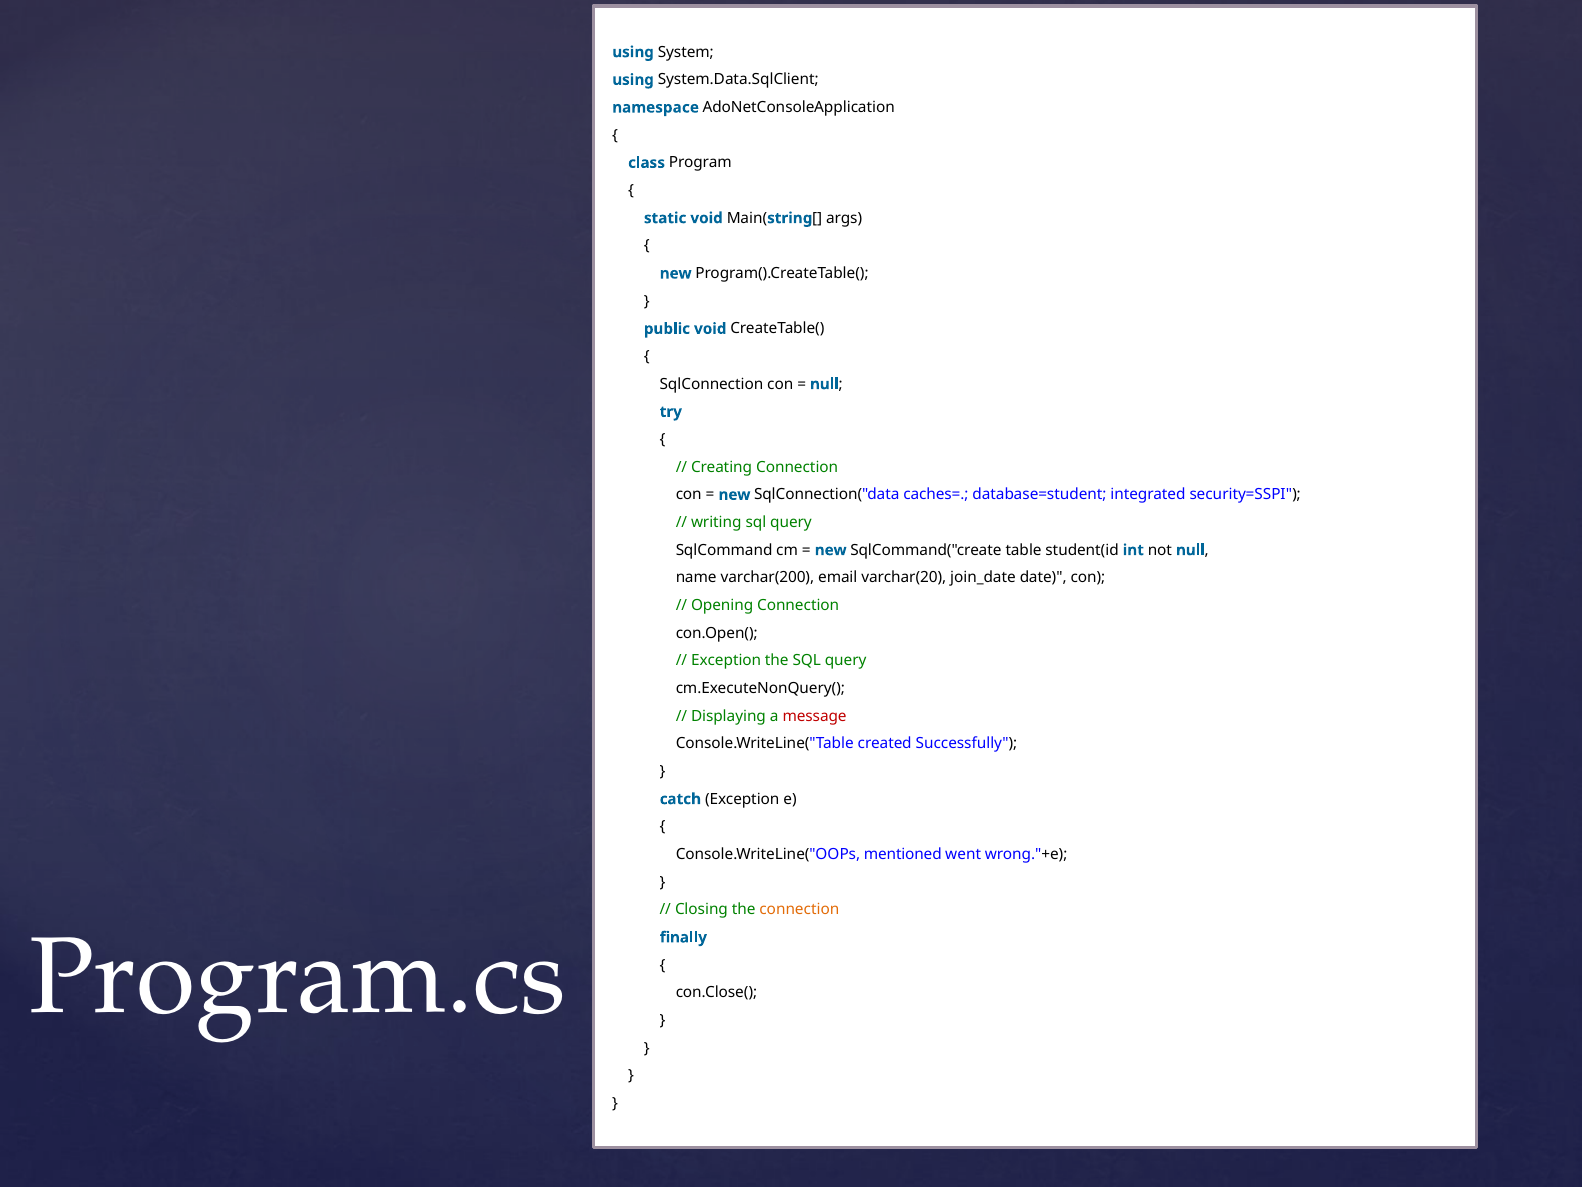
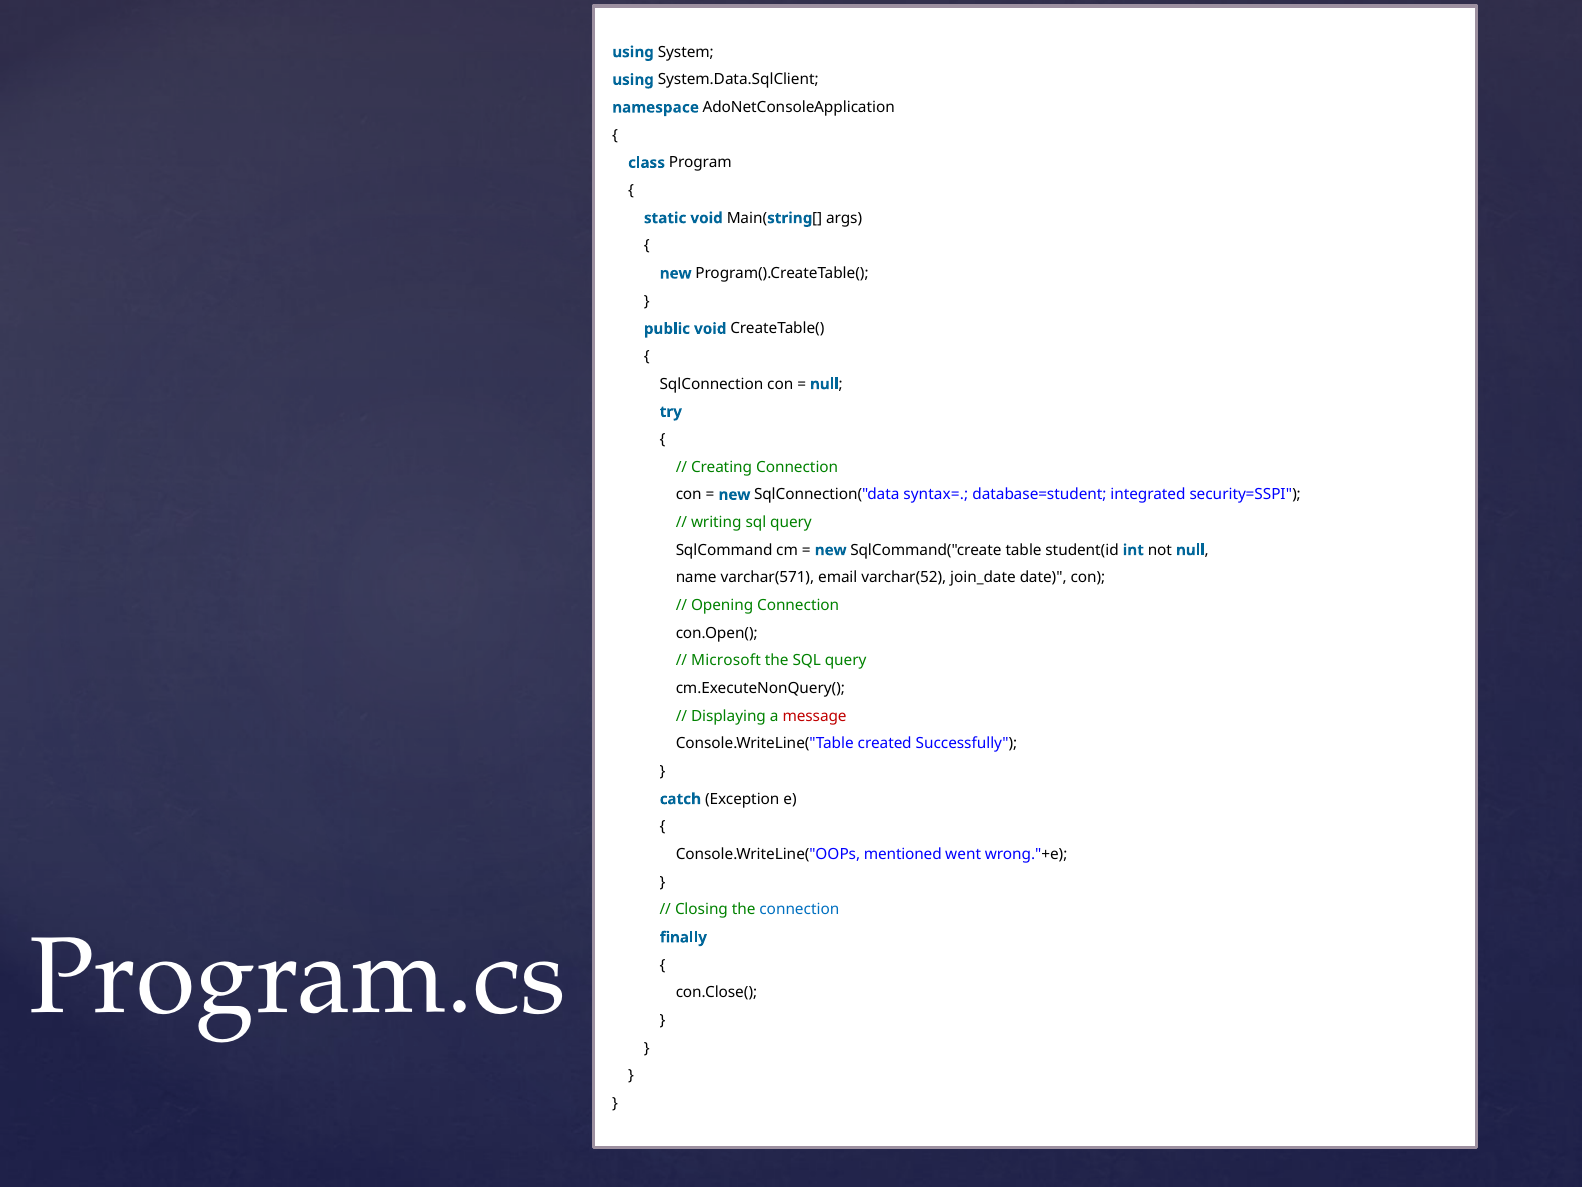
caches=: caches= -> syntax= (936, 495)
varchar(200: varchar(200 -> varchar(571 (767, 578)
varchar(20: varchar(20 -> varchar(52 (904, 578)
Exception: Exception -> Microsoft (726, 660)
connection colour: orange -> blue (799, 909)
